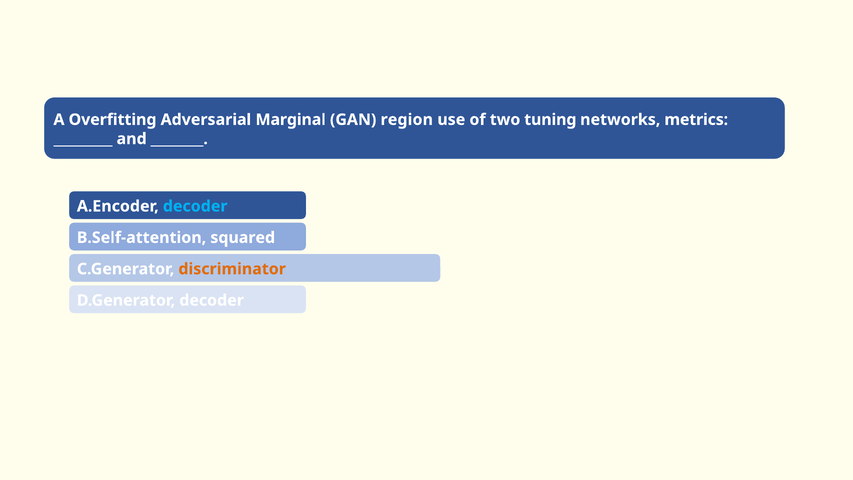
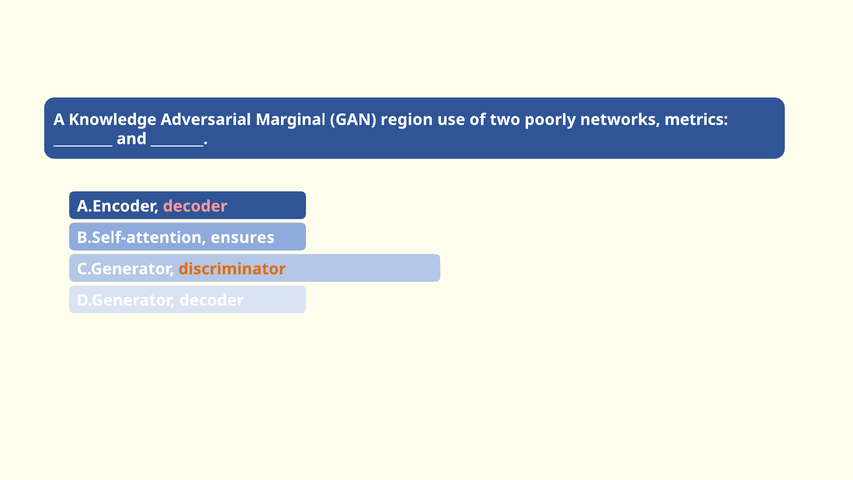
Overfitting: Overfitting -> Knowledge (113, 120)
tuning: tuning -> poorly (550, 120)
decoder colour: light blue -> pink (195, 206)
squared: squared -> ensures (243, 238)
